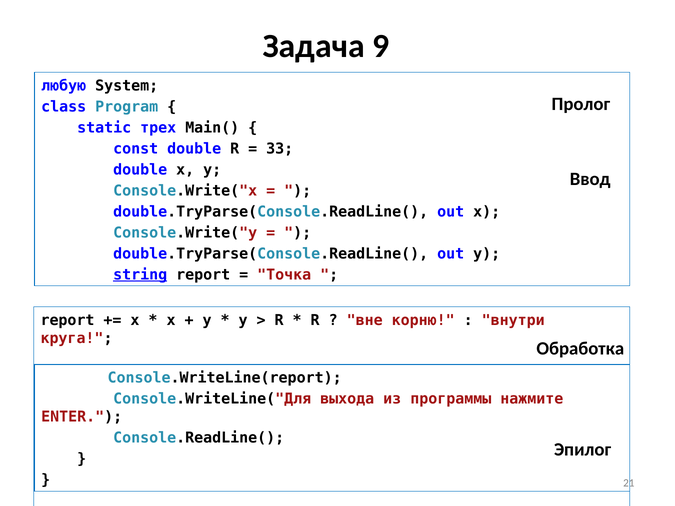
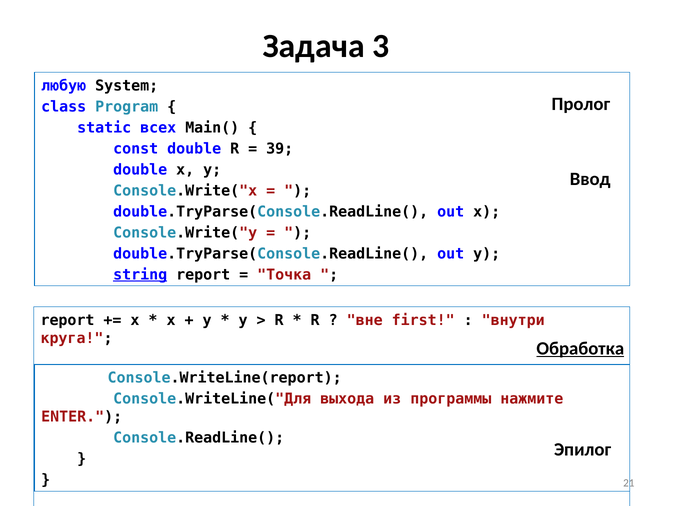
9: 9 -> 3 (381, 46)
трех: трех -> всех (158, 128)
33: 33 -> 39 (280, 149)
корню: корню -> first (423, 321)
Обработка underline: none -> present (580, 349)
